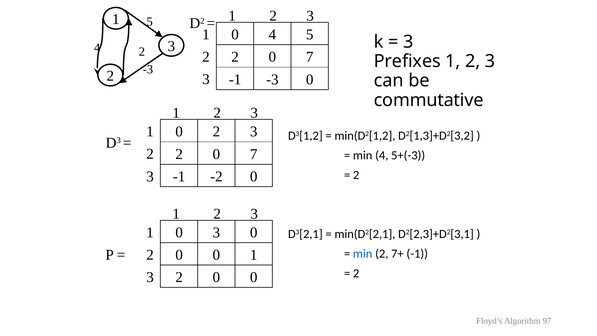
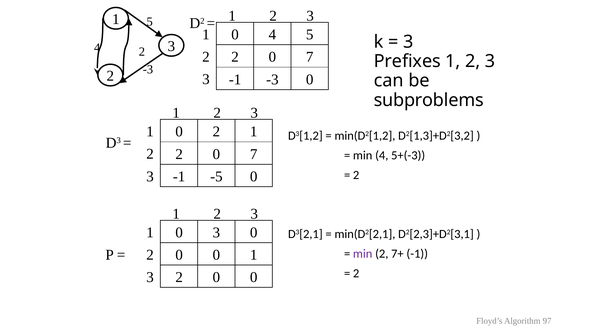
commutative: commutative -> subproblems (429, 100)
3: 3 -> 1 (254, 132)
-2: -2 -> -5 (216, 176)
min colour: blue -> purple (363, 254)
